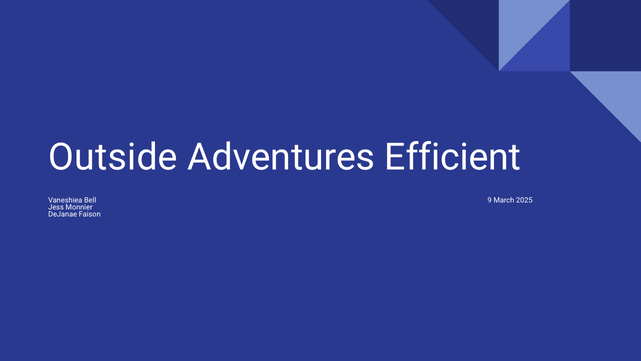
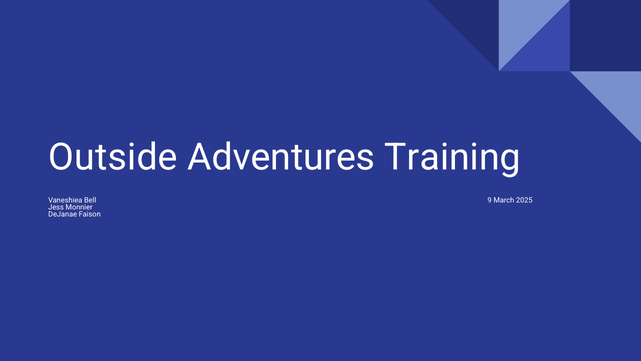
Efficient: Efficient -> Training (453, 157)
